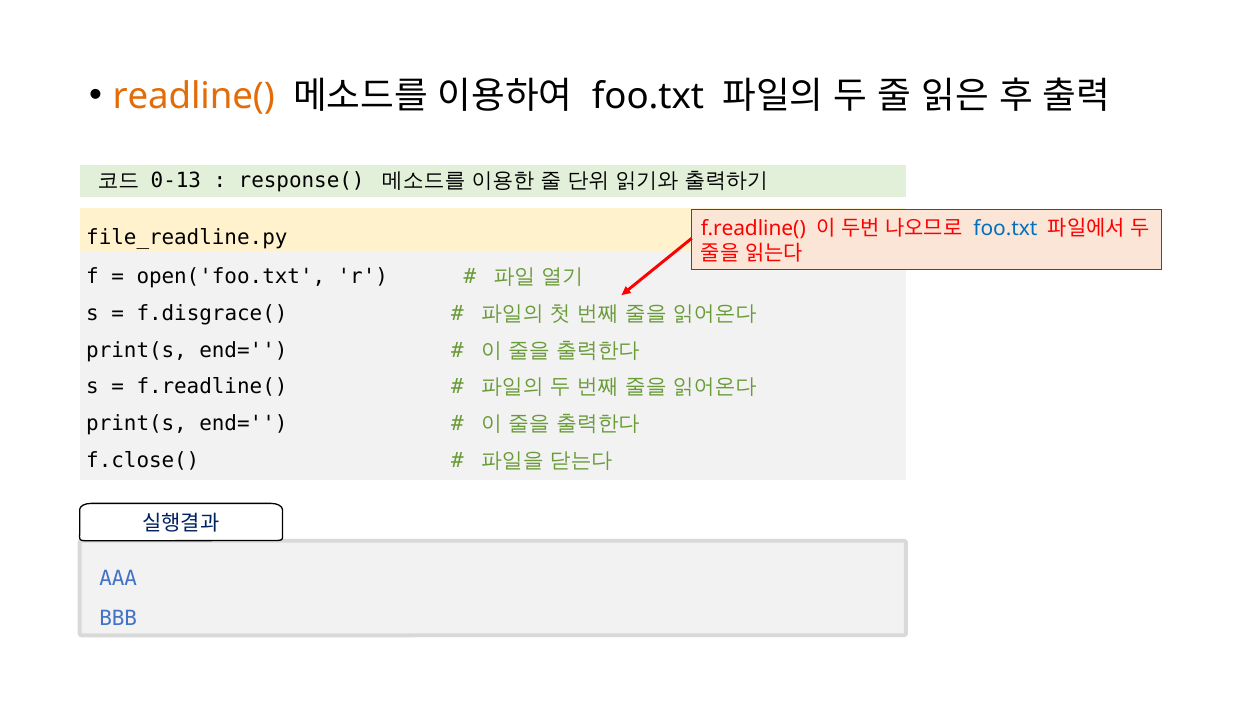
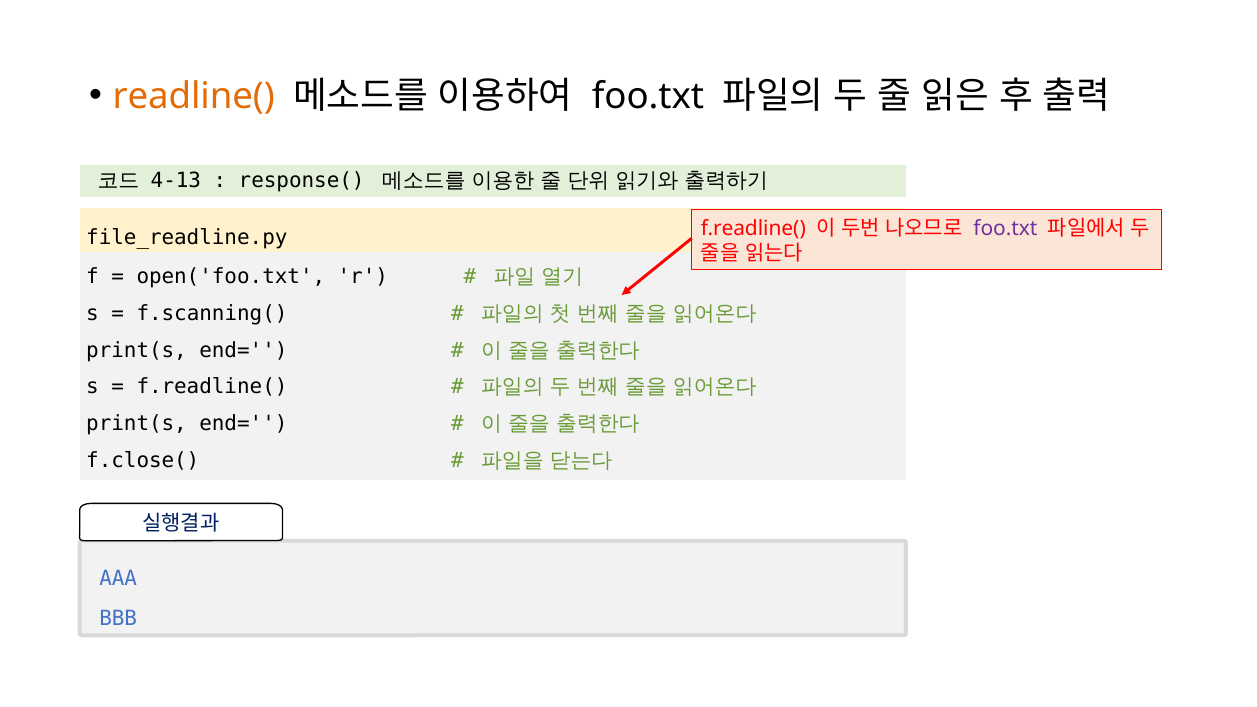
0-13: 0-13 -> 4-13 (176, 181)
foo.txt colour: blue -> purple (1005, 229)
f.disgrace(: f.disgrace( -> f.scanning( (212, 314)
